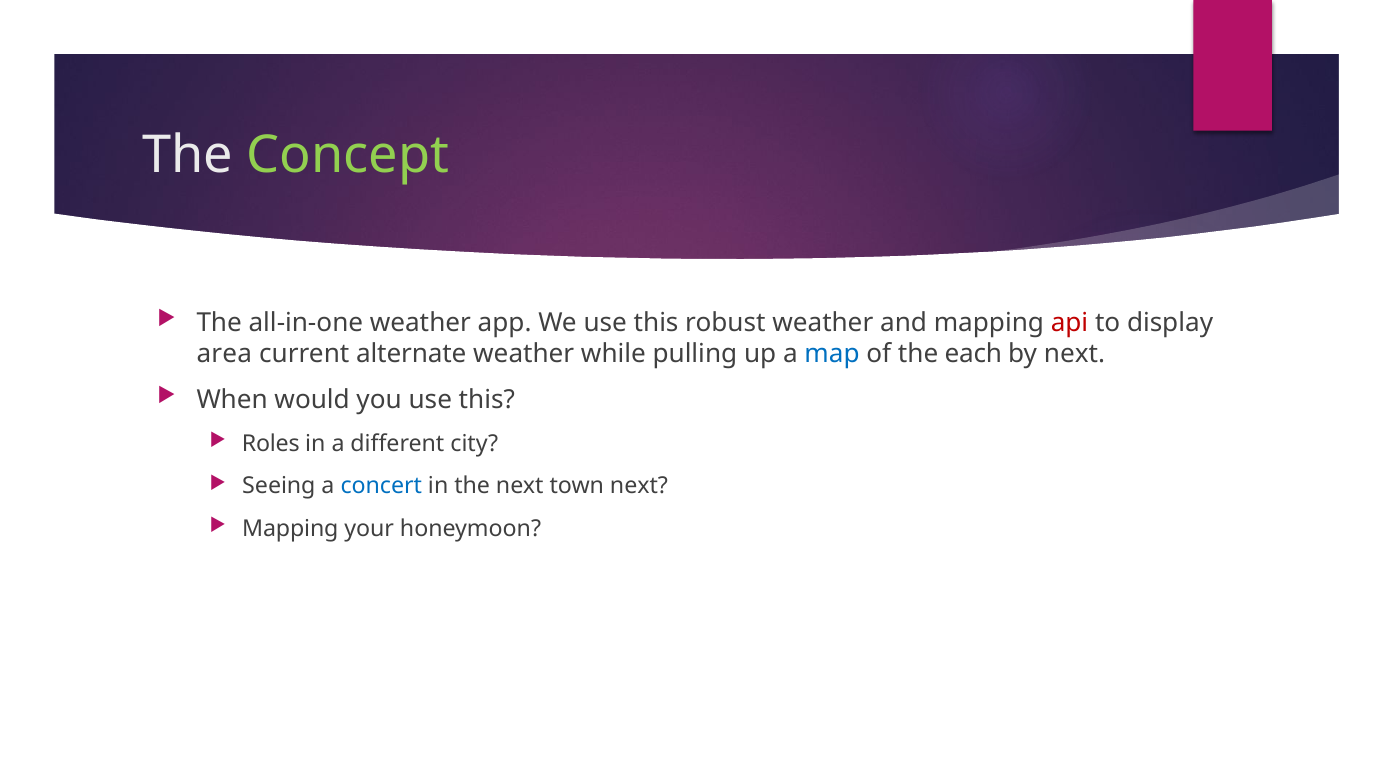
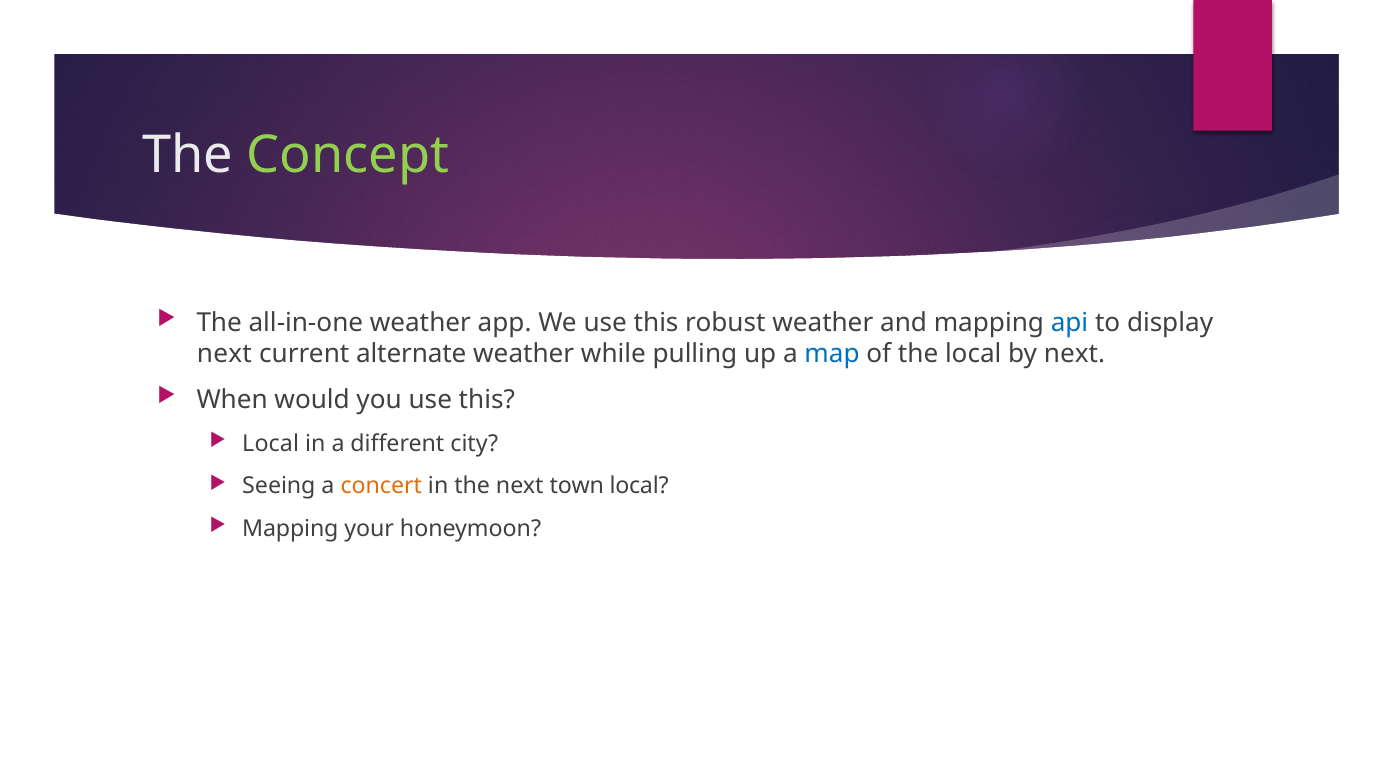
api colour: red -> blue (1070, 323)
area: area -> next (224, 354)
the each: each -> local (973, 354)
Roles: Roles -> Local (271, 444)
concert colour: blue -> orange (381, 486)
town next: next -> local (639, 486)
